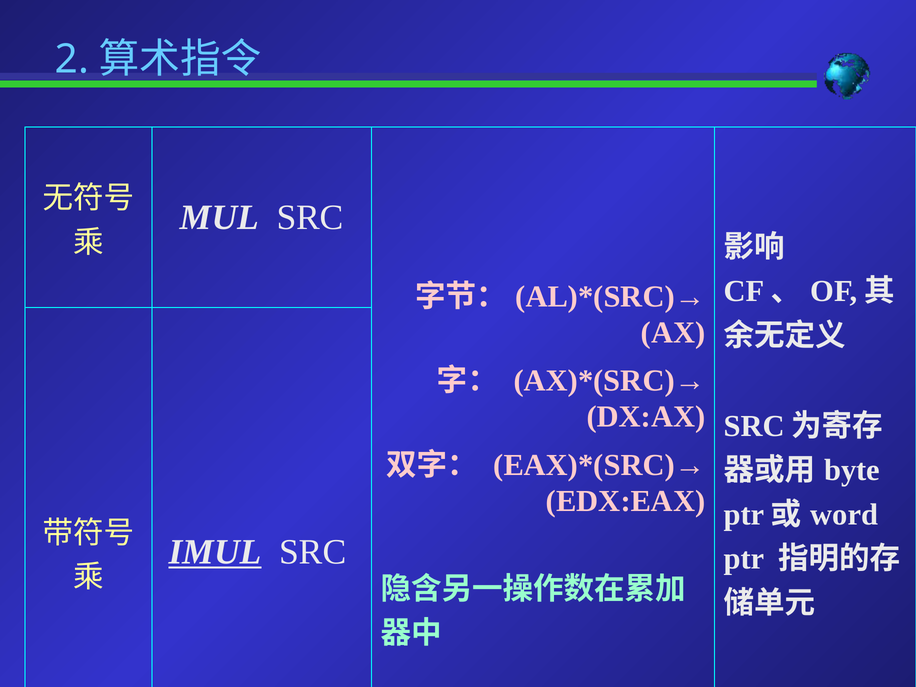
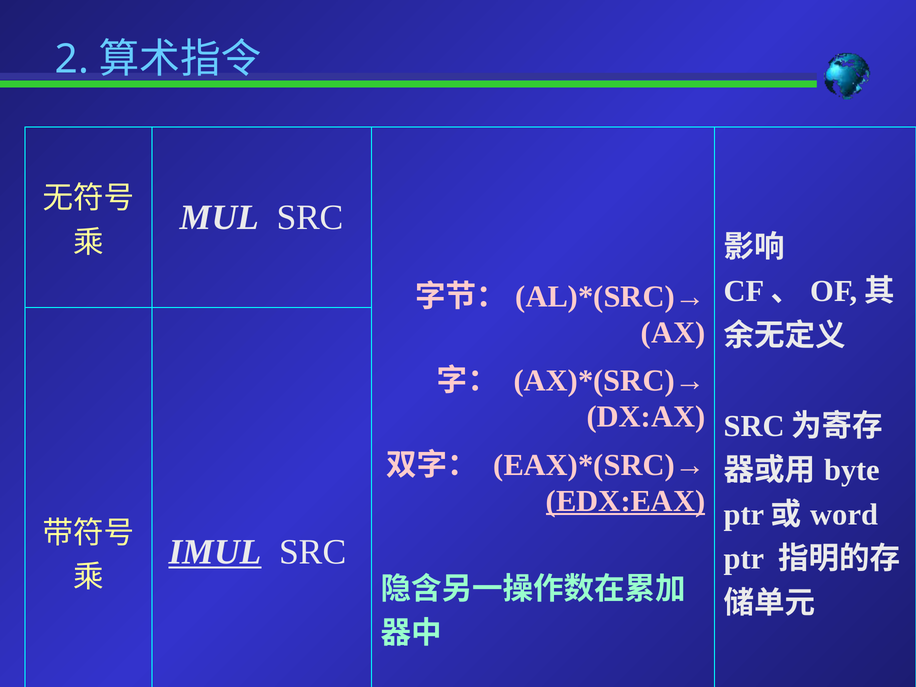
EDX:EAX underline: none -> present (626, 501)
